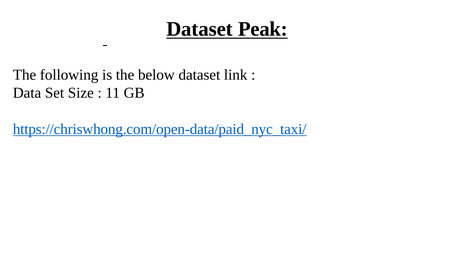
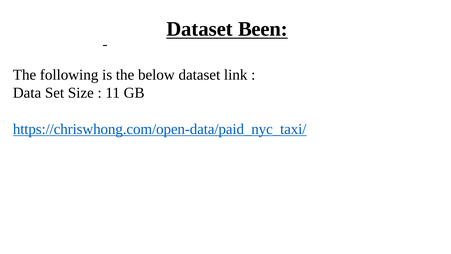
Peak: Peak -> Been (263, 29)
